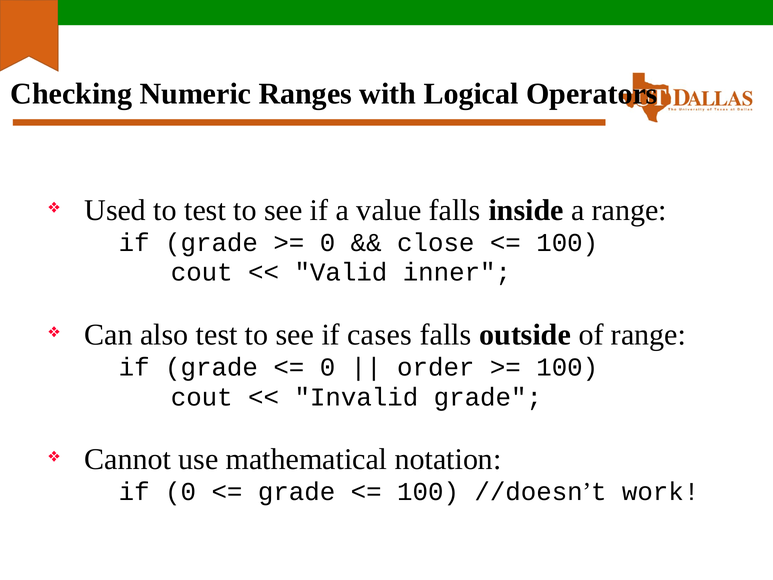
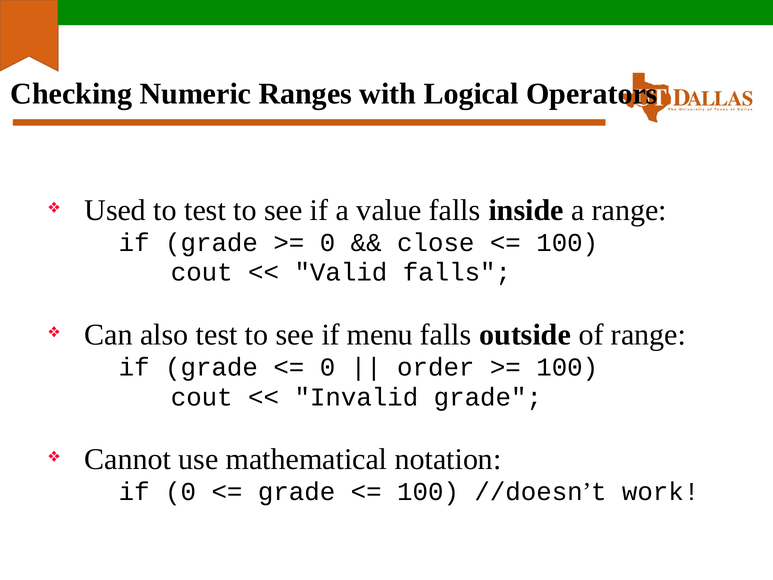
Valid inner: inner -> falls (457, 272)
cases: cases -> menu (380, 335)
